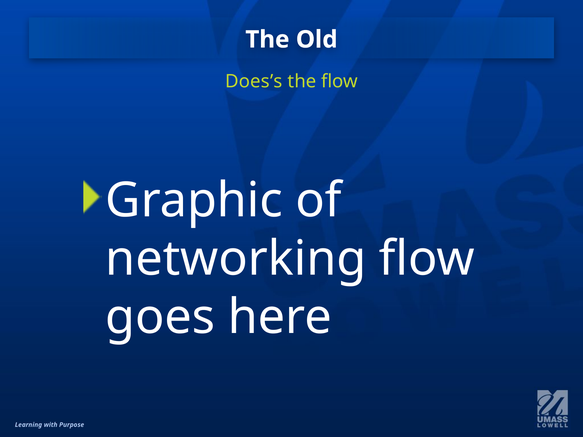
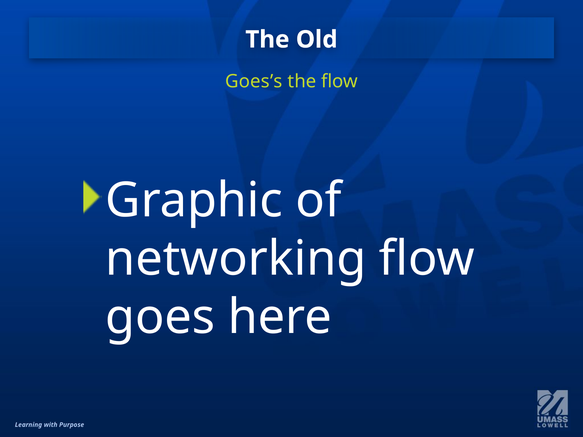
Does’s: Does’s -> Goes’s (254, 81)
